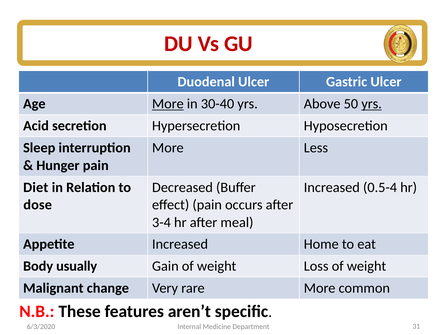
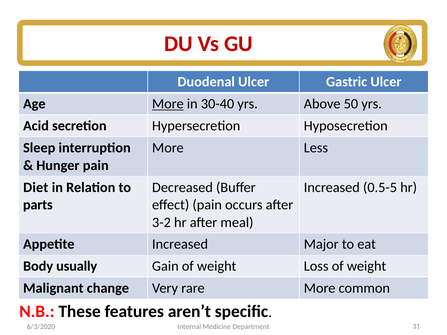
yrs underline: present -> none (372, 104)
0.5-4: 0.5-4 -> 0.5-5 (380, 187)
dose: dose -> parts (38, 205)
3-4: 3-4 -> 3-2 (161, 222)
Home: Home -> Major (321, 244)
